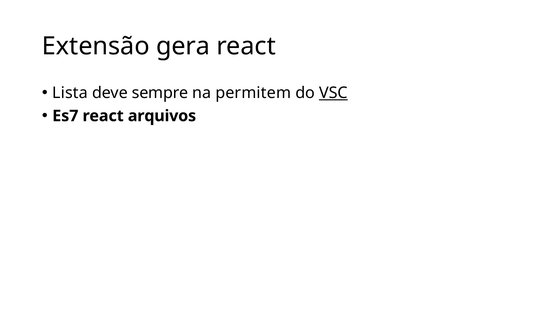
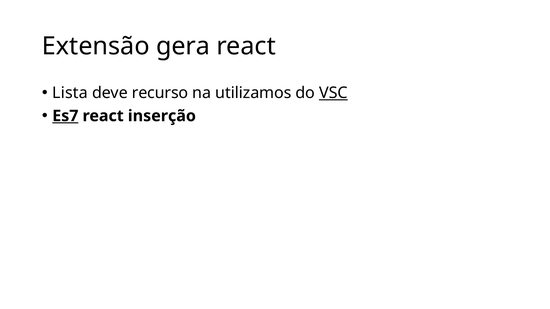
sempre: sempre -> recurso (160, 93)
permitem: permitem -> utilizamos (253, 93)
Es7 underline: none -> present (65, 116)
arquivos: arquivos -> inserção (162, 116)
